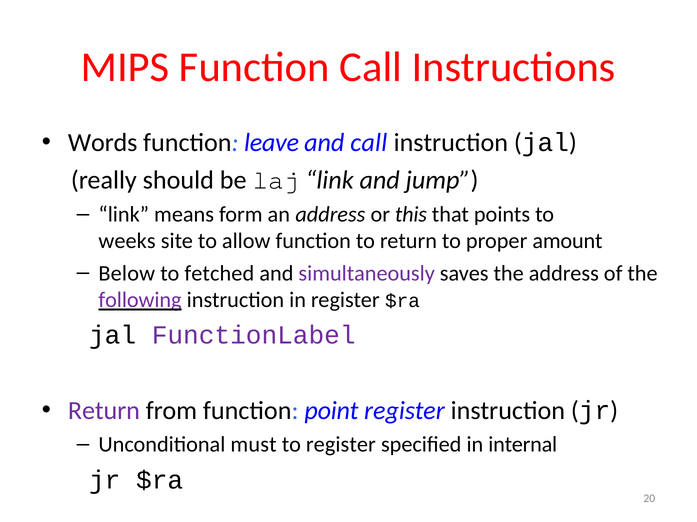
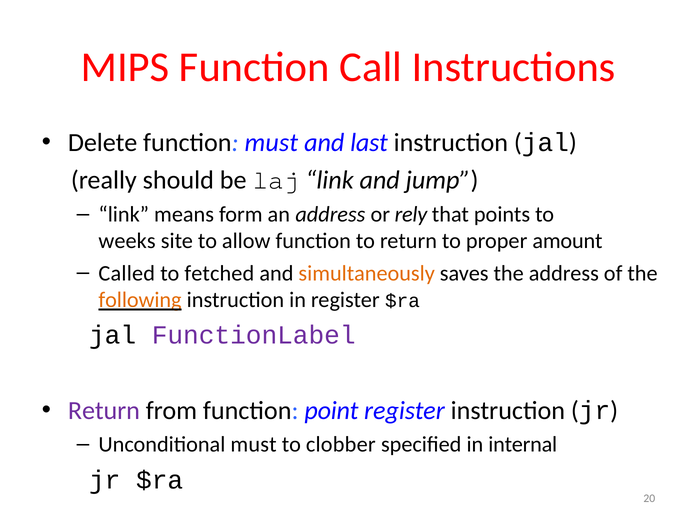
Words: Words -> Delete (103, 143)
function leave: leave -> must (271, 143)
and call: call -> last (369, 143)
this: this -> rely (411, 215)
Below: Below -> Called (127, 274)
simultaneously colour: purple -> orange (367, 274)
following colour: purple -> orange (140, 300)
to register: register -> clobber (341, 445)
